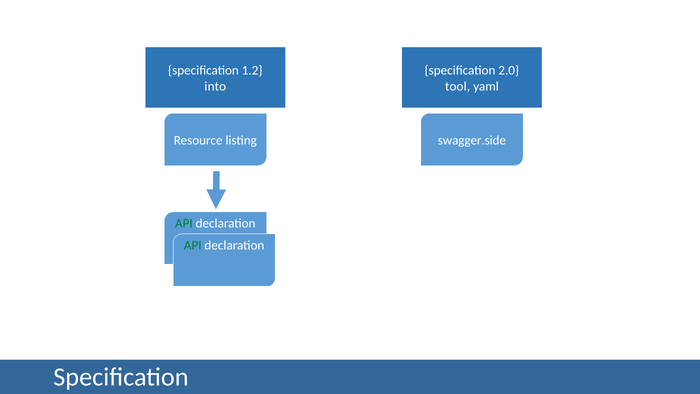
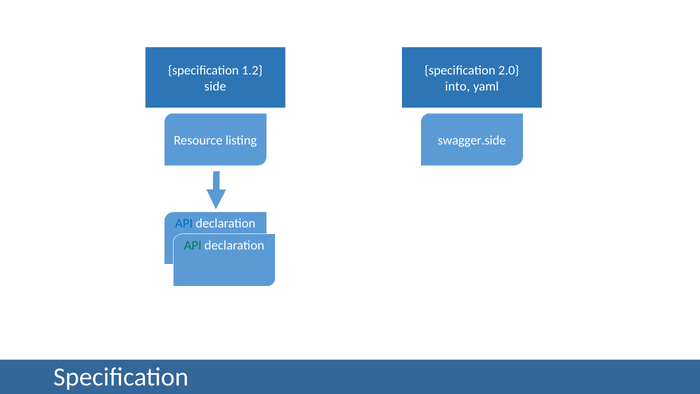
into: into -> side (215, 86)
tool: tool -> into (458, 86)
API colour: green -> blue (184, 223)
